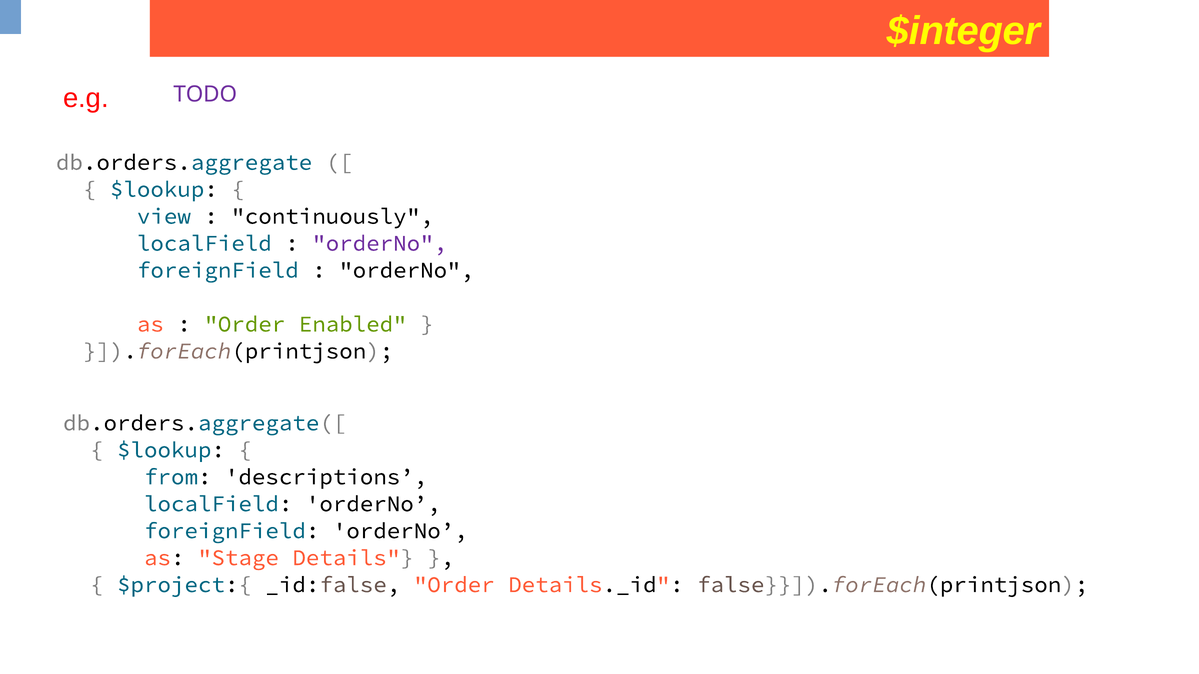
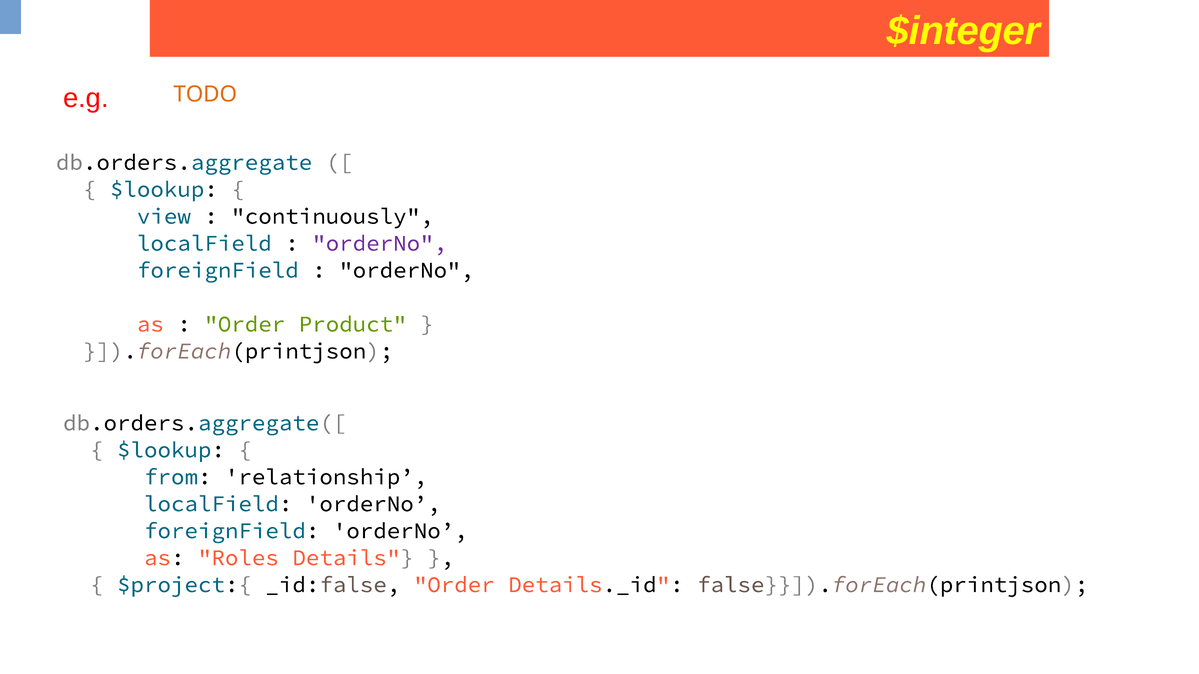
TODO colour: purple -> orange (205, 94)
Enabled: Enabled -> Product (353, 324)
descriptions: descriptions -> relationship (326, 477)
Stage: Stage -> Roles (238, 558)
